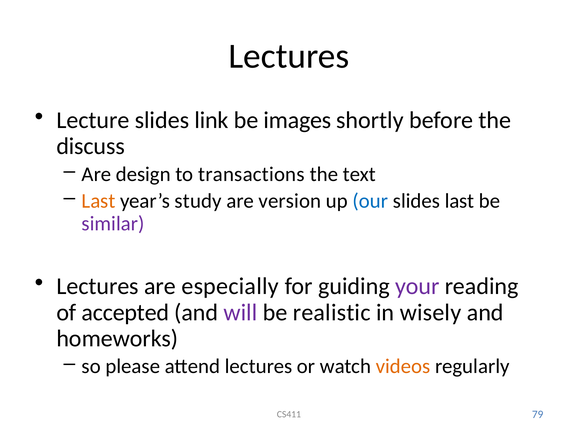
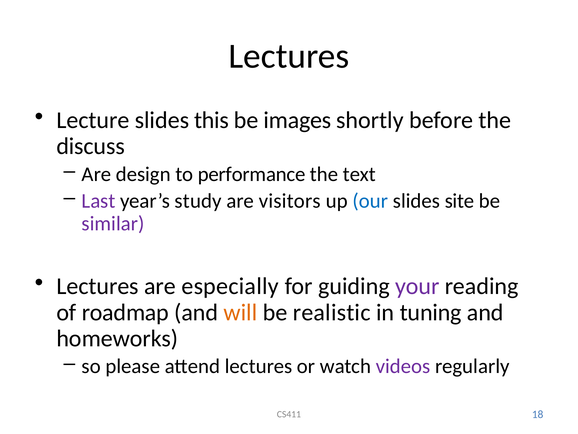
link: link -> this (212, 120)
transactions: transactions -> performance (252, 174)
Last colour: orange -> purple (98, 201)
version: version -> visitors (290, 201)
slides last: last -> site (460, 201)
accepted: accepted -> roadmap (125, 312)
will colour: purple -> orange (240, 312)
wisely: wisely -> tuning (431, 312)
videos colour: orange -> purple (403, 366)
79: 79 -> 18 (538, 414)
